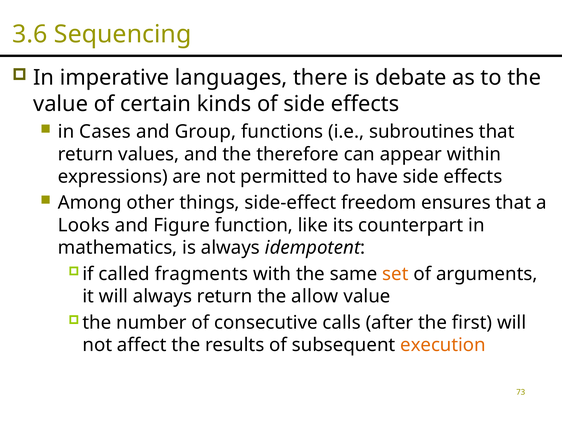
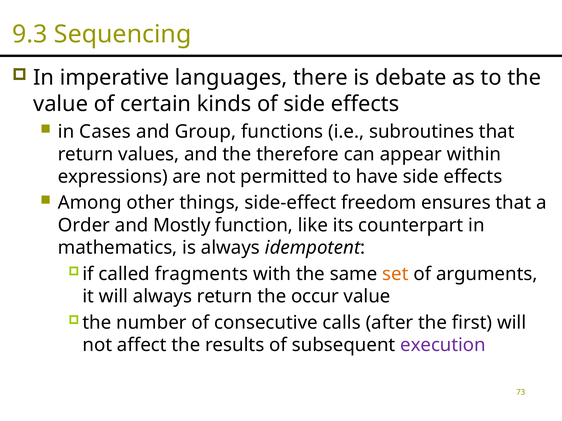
3.6: 3.6 -> 9.3 (30, 34)
Looks: Looks -> Order (84, 226)
Figure: Figure -> Mostly (182, 226)
allow: allow -> occur (315, 297)
execution colour: orange -> purple (443, 345)
